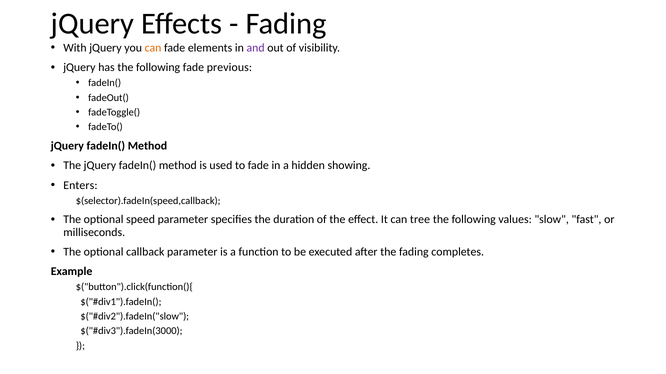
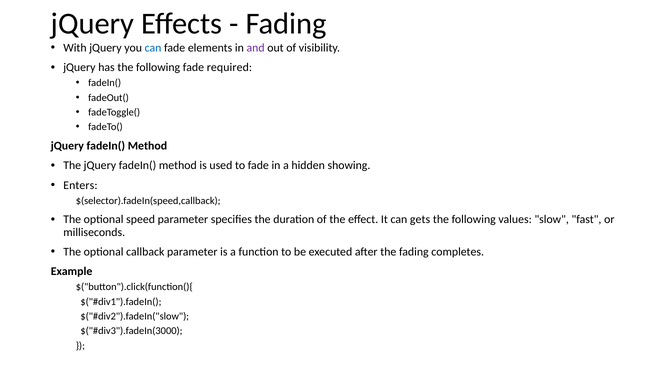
can colour: orange -> blue (153, 48)
previous: previous -> required (229, 68)
tree: tree -> gets (420, 220)
